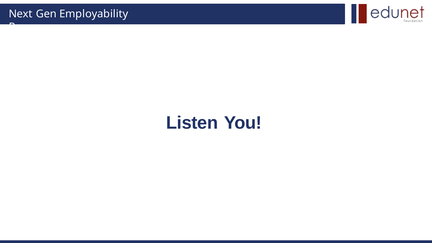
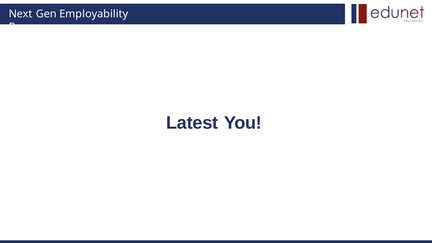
Listen: Listen -> Latest (192, 123)
